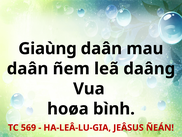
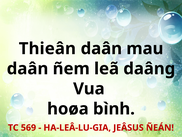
Giaùng: Giaùng -> Thieân (47, 48)
